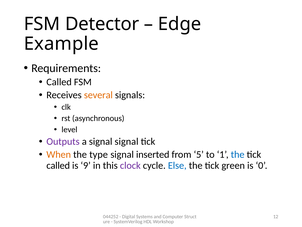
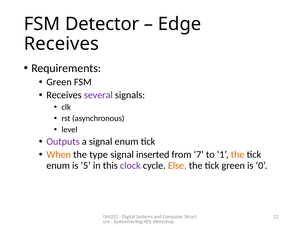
Example: Example -> Receives (61, 44)
Called: Called -> Green (59, 82)
several colour: orange -> purple (98, 95)
signal signal: signal -> enum (127, 141)
5: 5 -> 7 (199, 154)
the colour: blue -> orange (238, 154)
called: called -> enum (58, 165)
9: 9 -> 5 (86, 165)
Else colour: blue -> orange (177, 165)
